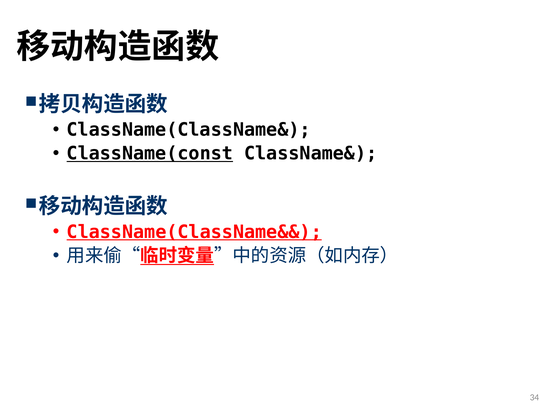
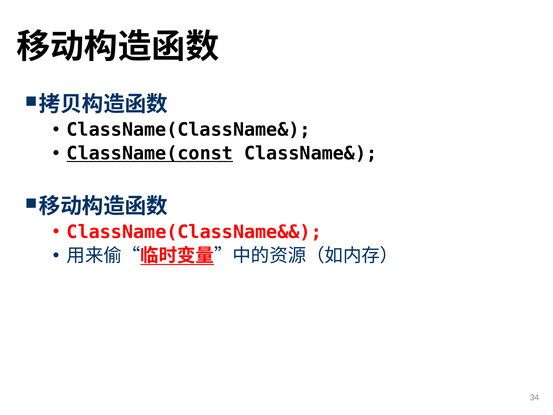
ClassName(ClassName&& underline: present -> none (194, 232)
